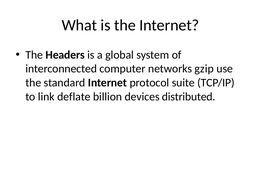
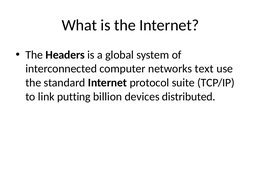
gzip: gzip -> text (204, 69)
deflate: deflate -> putting (74, 97)
